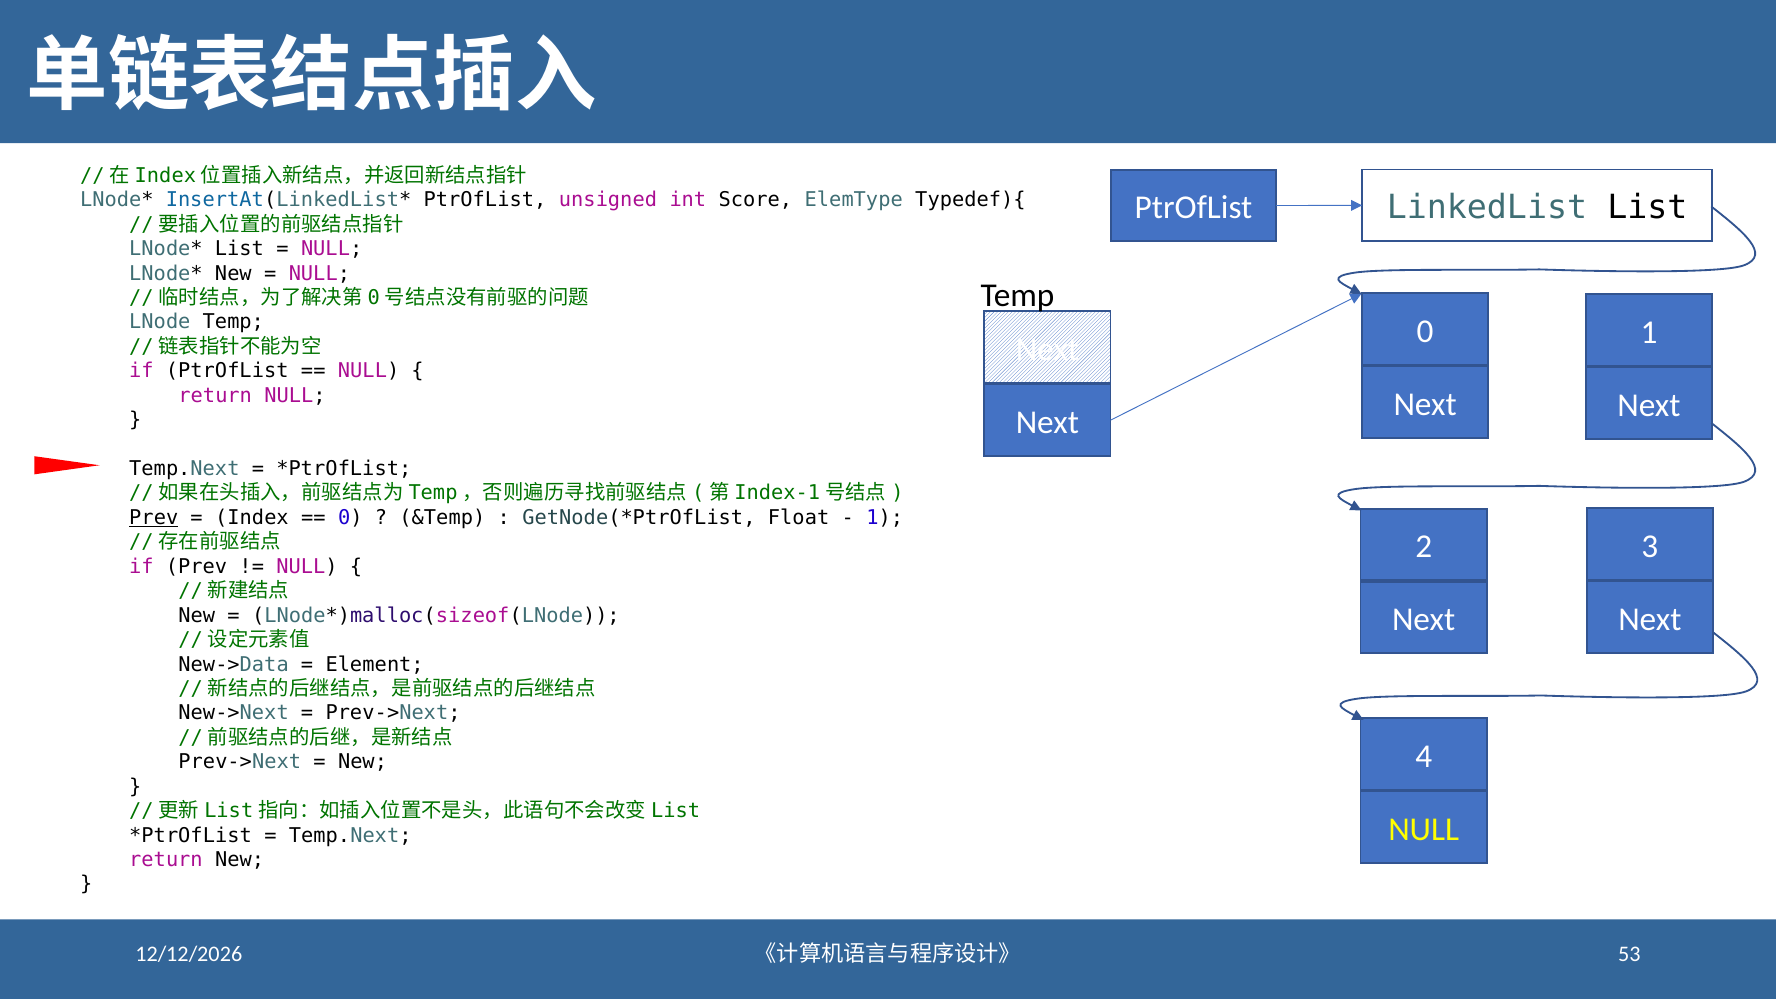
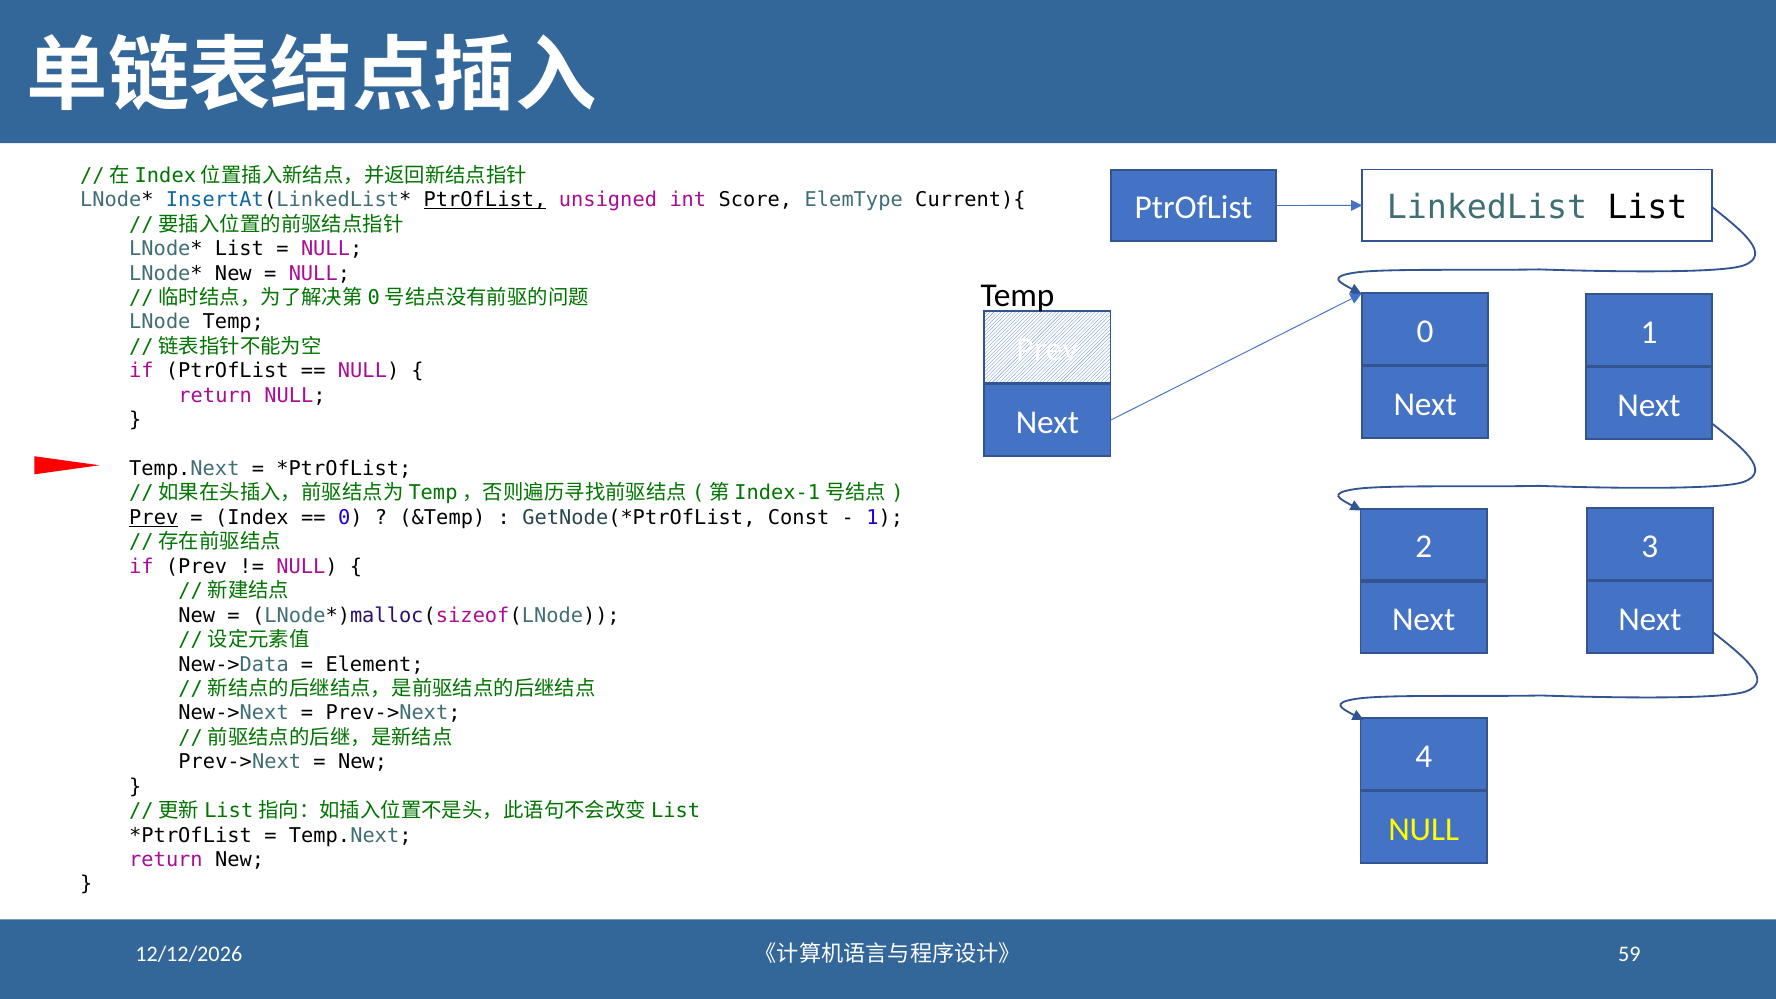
PtrOfList underline: none -> present (485, 200)
Typedef){: Typedef){ -> Current){ (970, 200)
Next: Next -> Prev (1047, 349)
Float: Float -> Const (799, 518)
53: 53 -> 59 (1629, 954)
